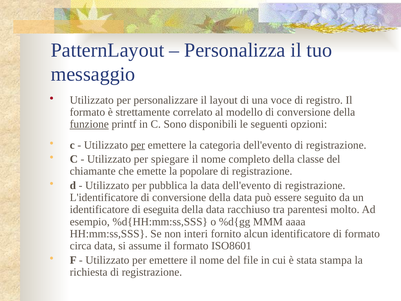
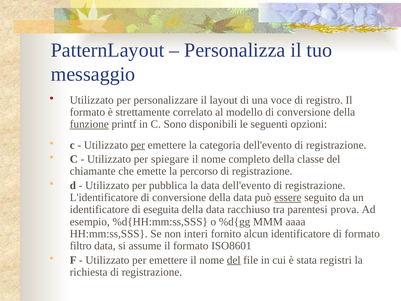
popolare: popolare -> percorso (199, 171)
essere underline: none -> present (288, 197)
molto: molto -> prova (345, 209)
circa: circa -> filtro (81, 246)
del underline: none -> present (234, 260)
stampa: stampa -> registri (336, 260)
